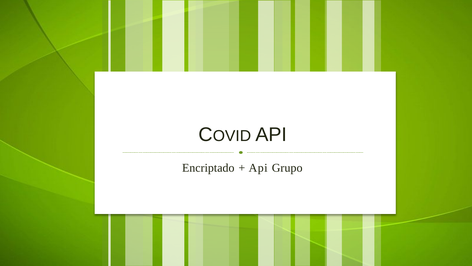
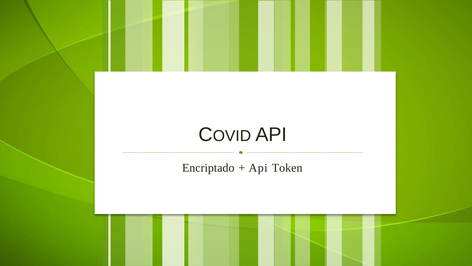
Grupo: Grupo -> Token (287, 168)
